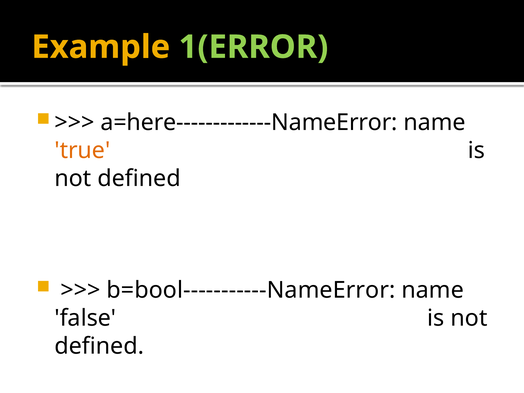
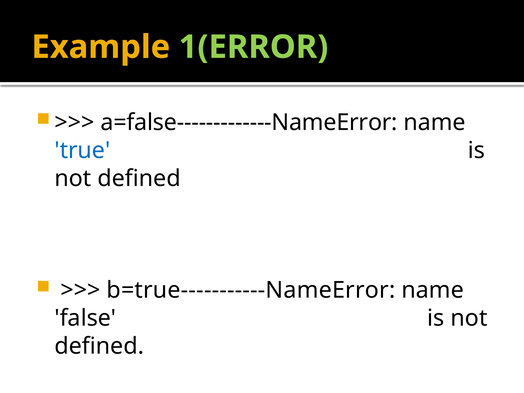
a=here-------------NameError: a=here-------------NameError -> a=false-------------NameError (249, 123)
true colour: orange -> blue (82, 151)
b=bool-----------NameError: b=bool-----------NameError -> b=true-----------NameError (251, 290)
